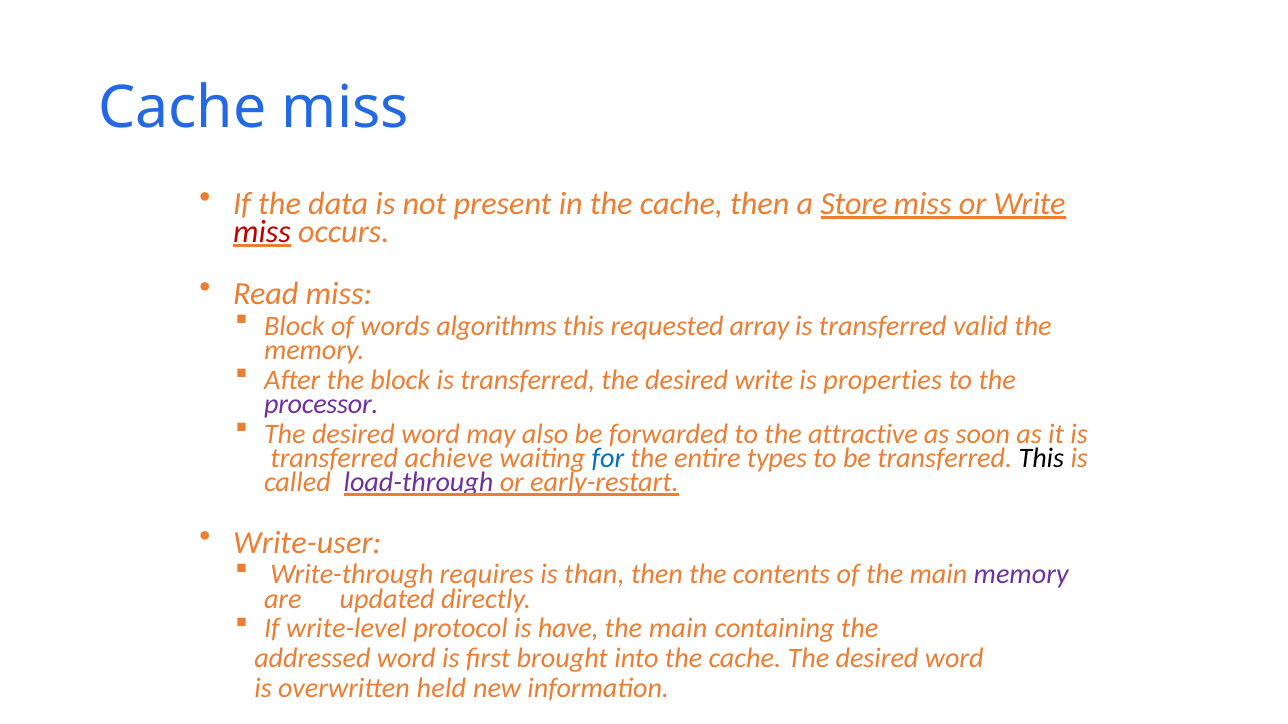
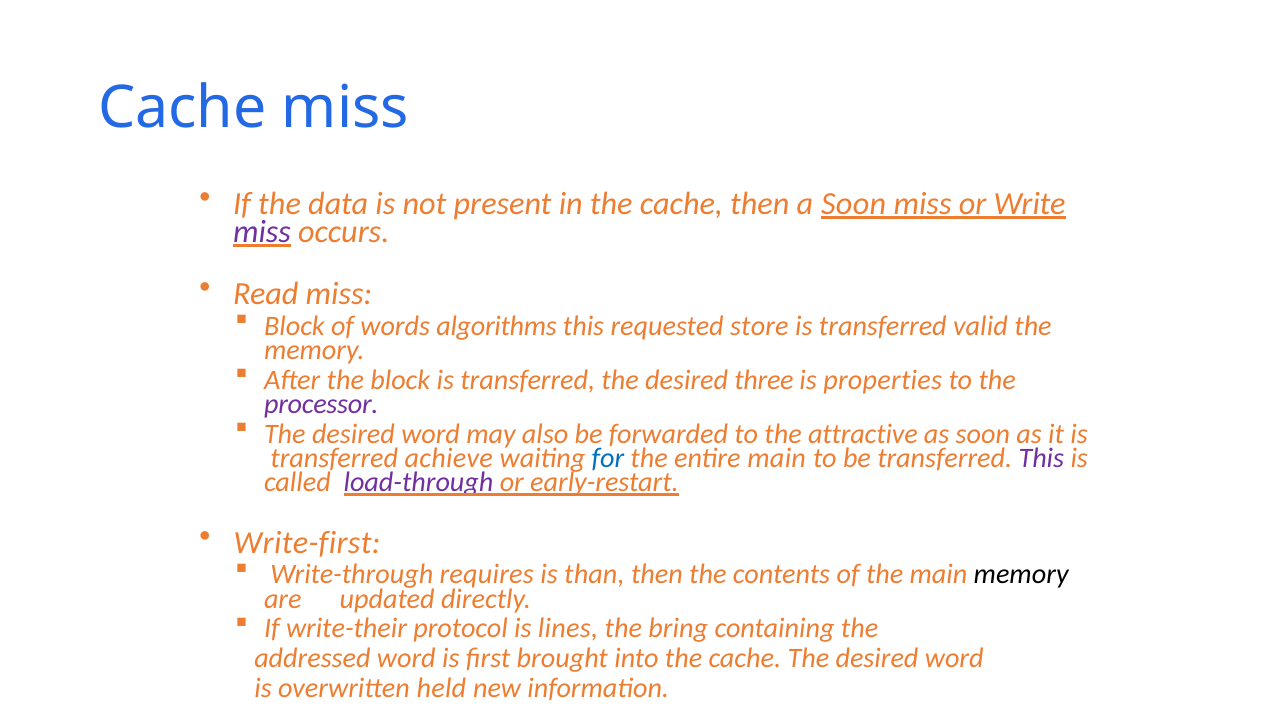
a Store: Store -> Soon (854, 204)
miss colour: red -> purple (262, 232)
array: array -> store (759, 326)
desired write: write -> three (764, 380)
entire types: types -> main (777, 458)
This colour: black -> purple (1041, 458)
Write-user: Write-user -> Write-first (307, 543)
memory colour: purple -> black (1021, 575)
write-level: write-level -> write-their (347, 629)
have: have -> lines (568, 629)
main: main -> bring (678, 629)
